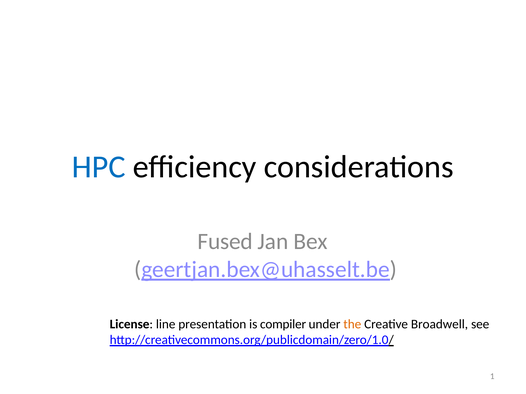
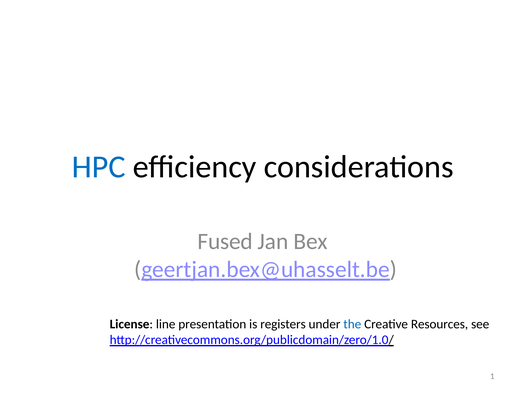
compiler: compiler -> registers (283, 325)
the colour: orange -> blue (352, 325)
Broadwell: Broadwell -> Resources (440, 325)
